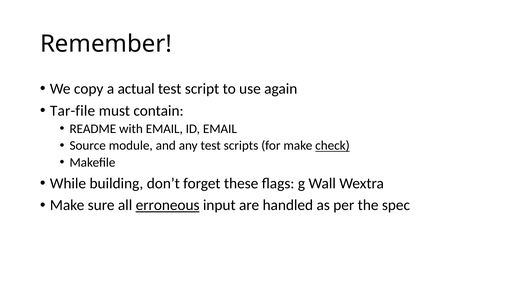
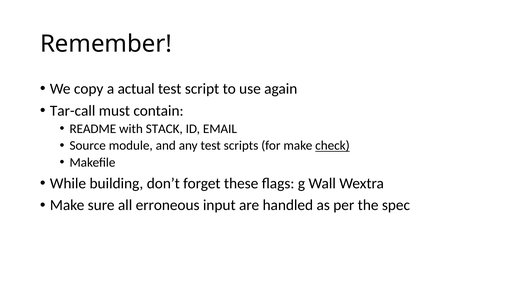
Tar-file: Tar-file -> Tar-call (73, 111)
with EMAIL: EMAIL -> STACK (164, 129)
erroneous underline: present -> none (168, 205)
